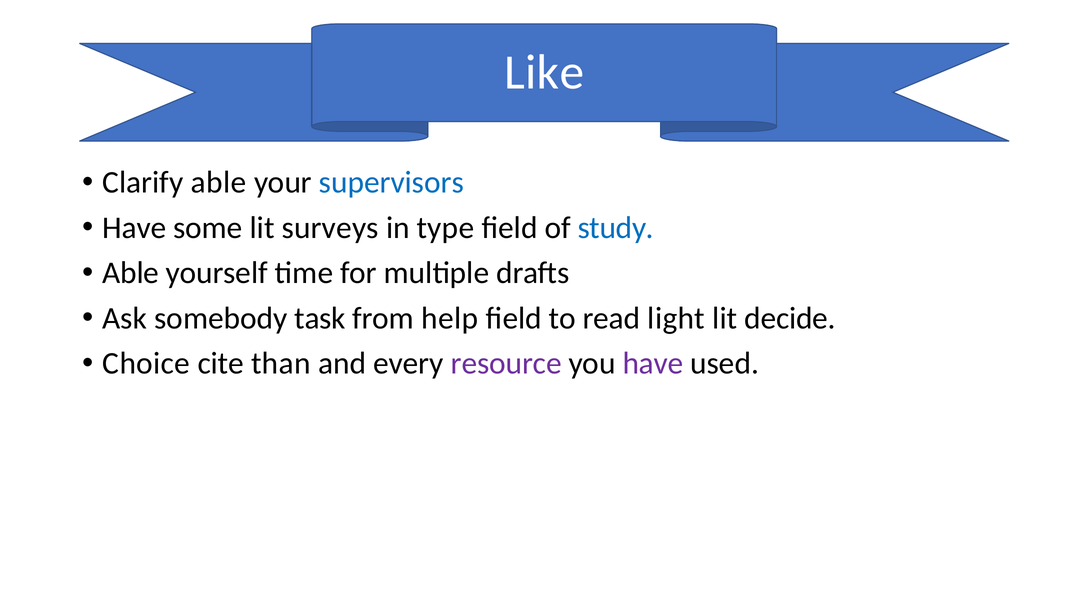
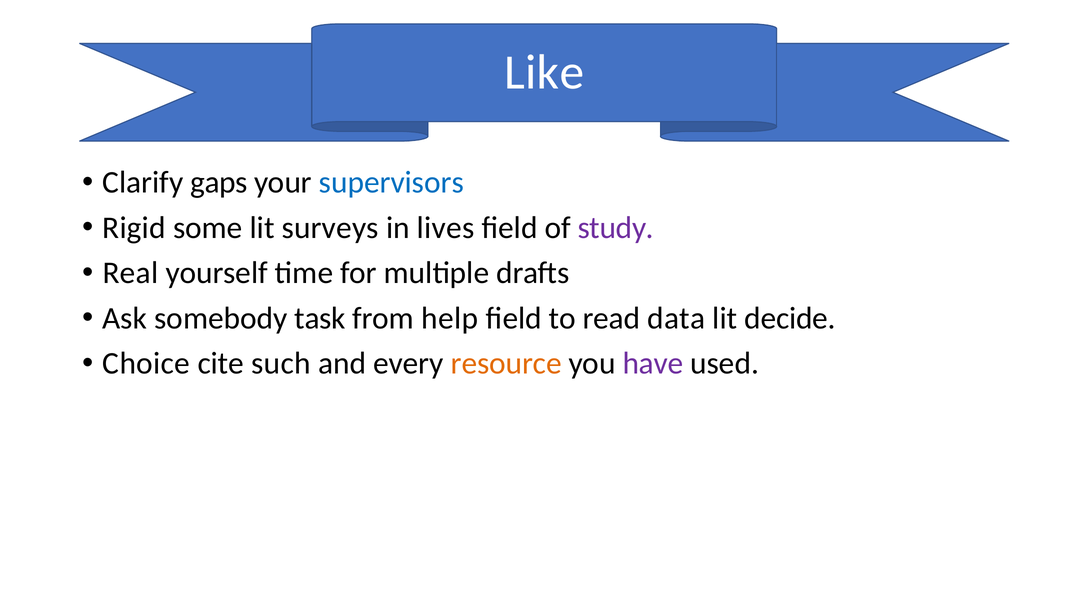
Clarify able: able -> gaps (219, 182)
Have: Have -> Rigid (134, 227)
type: type -> lives (446, 227)
study colour: blue -> purple (616, 227)
Able: Able -> Real (130, 273)
light: light -> data (676, 318)
than: than -> such (281, 363)
resource colour: purple -> orange (506, 363)
